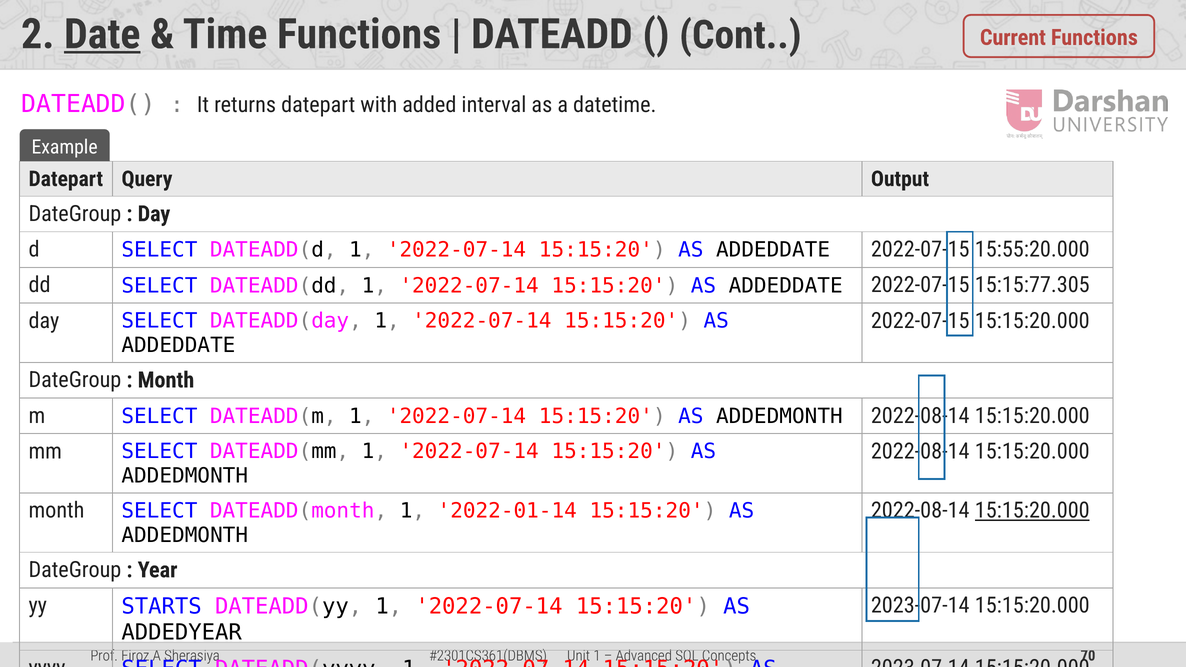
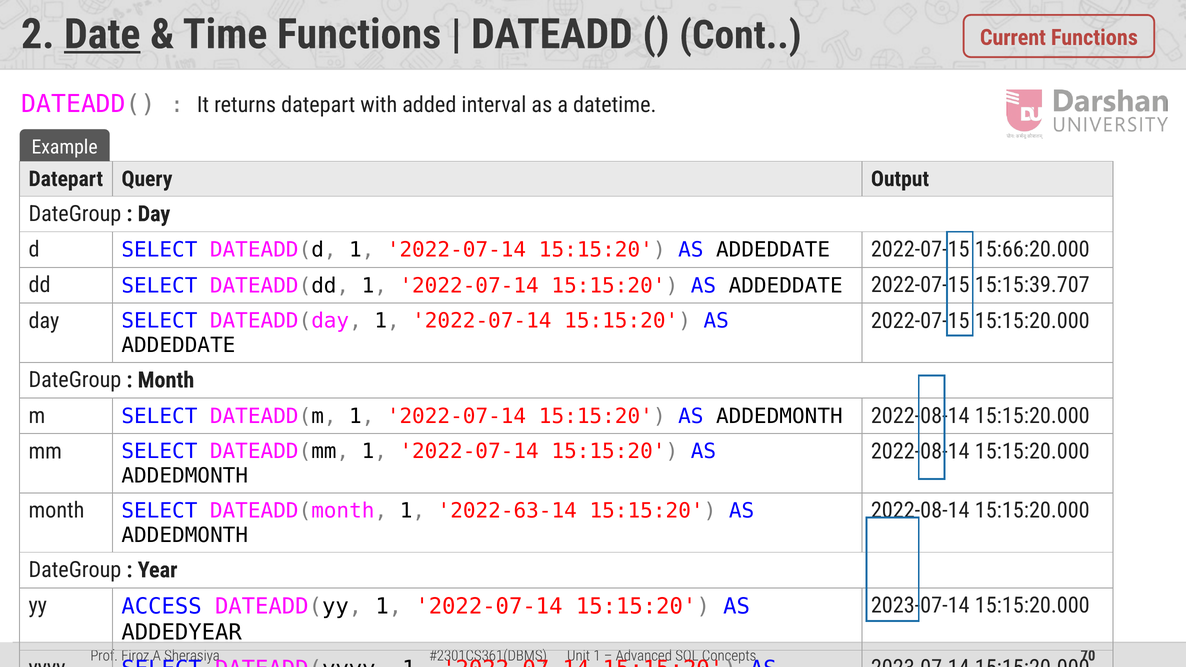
15:55:20.000: 15:55:20.000 -> 15:66:20.000 (1032, 250)
15:15:77.305: 15:15:77.305 -> 15:15:39.707 (1032, 285)
2022-01-14: 2022-01-14 -> 2022-63-14 (507, 511)
15:15:20.000 underline: present -> none (1032, 511)
STARTS: STARTS -> ACCESS (162, 607)
